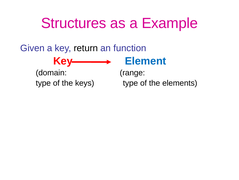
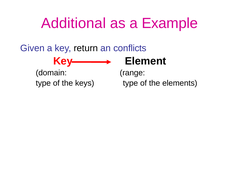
Structures: Structures -> Additional (74, 23)
function: function -> conflicts (130, 48)
Element colour: blue -> black (146, 61)
